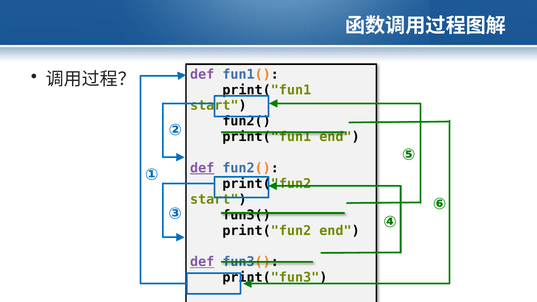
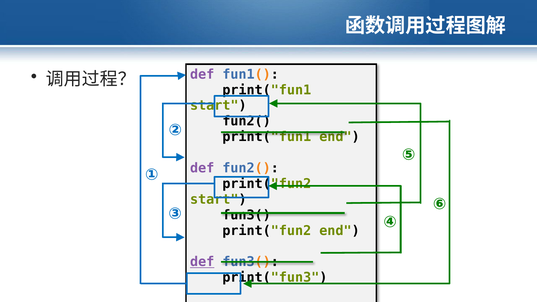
def underline: present -> none (202, 168)
